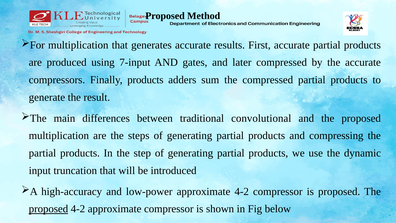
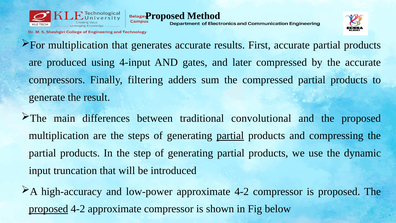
7-input: 7-input -> 4-input (135, 62)
Finally products: products -> filtering (145, 80)
partial underline: none -> present (230, 136)
